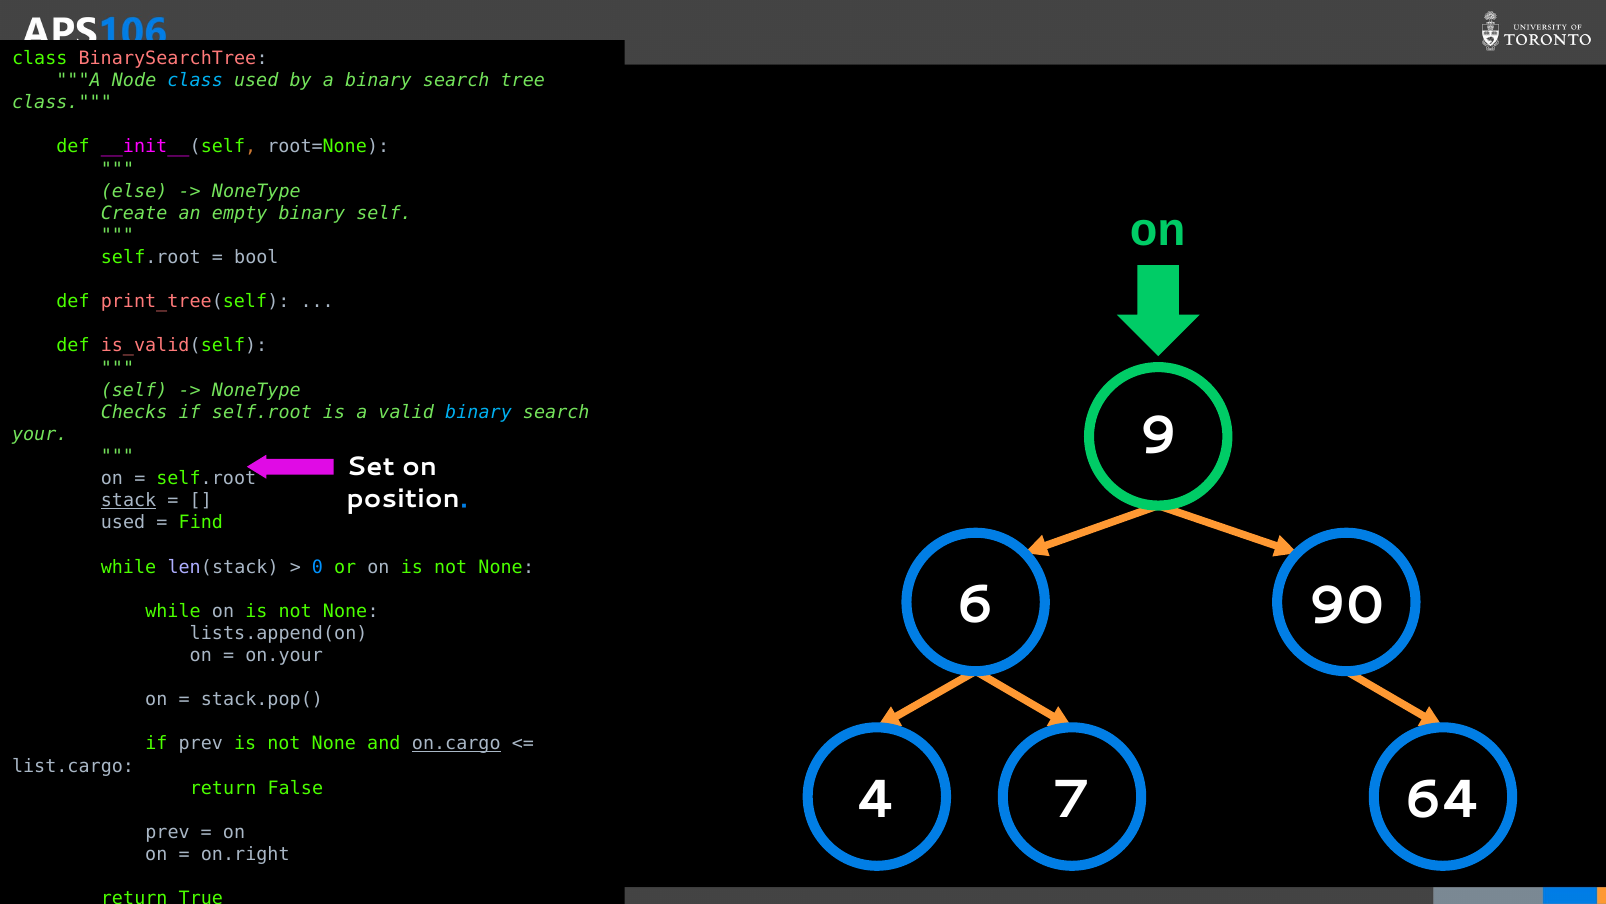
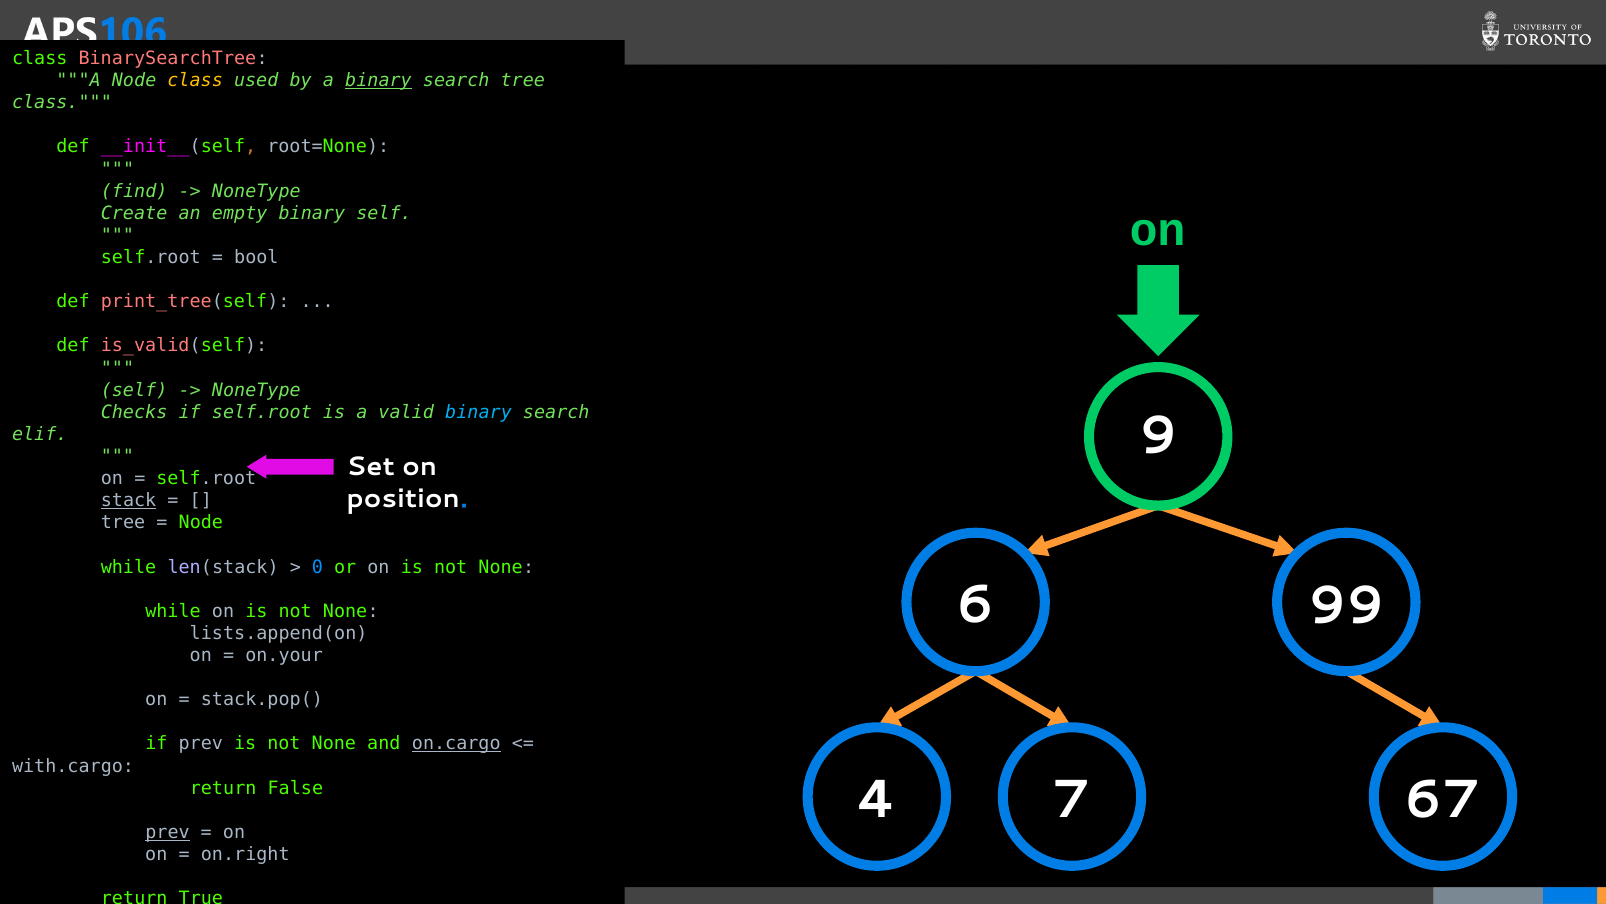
class colour: light blue -> yellow (195, 80)
binary underline: none -> present (379, 80)
else: else -> find (134, 191)
your: your -> elif (40, 434)
used: used -> tree (123, 522)
Find: Find -> Node (201, 522)
90: 90 -> 99 (1346, 605)
list.cargo: list.cargo -> with.cargo (73, 765)
64: 64 -> 67 (1443, 800)
prev underline: none -> present (168, 832)
